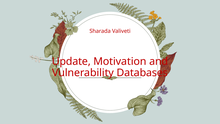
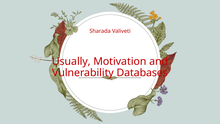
Update: Update -> Usually (71, 61)
